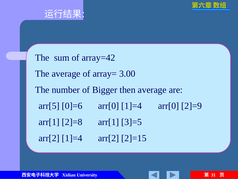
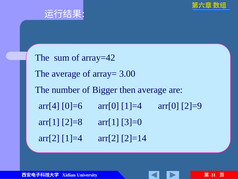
arr[5: arr[5 -> arr[4 (49, 106)
3]=5: 3]=5 -> 3]=0 (132, 122)
2]=15: 2]=15 -> 2]=14 (134, 138)
